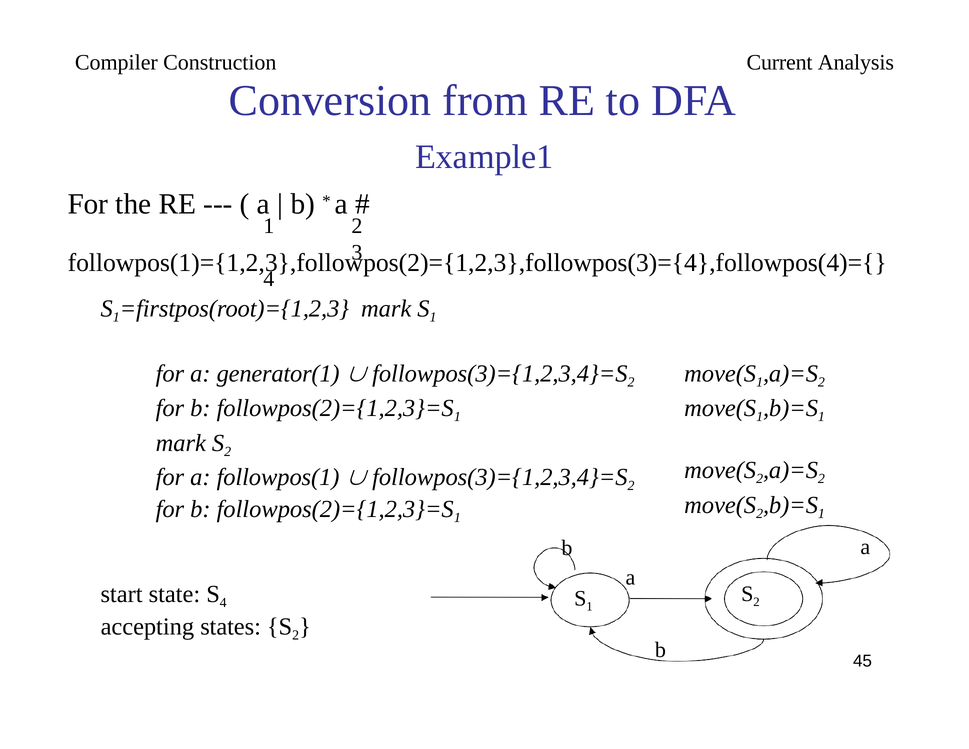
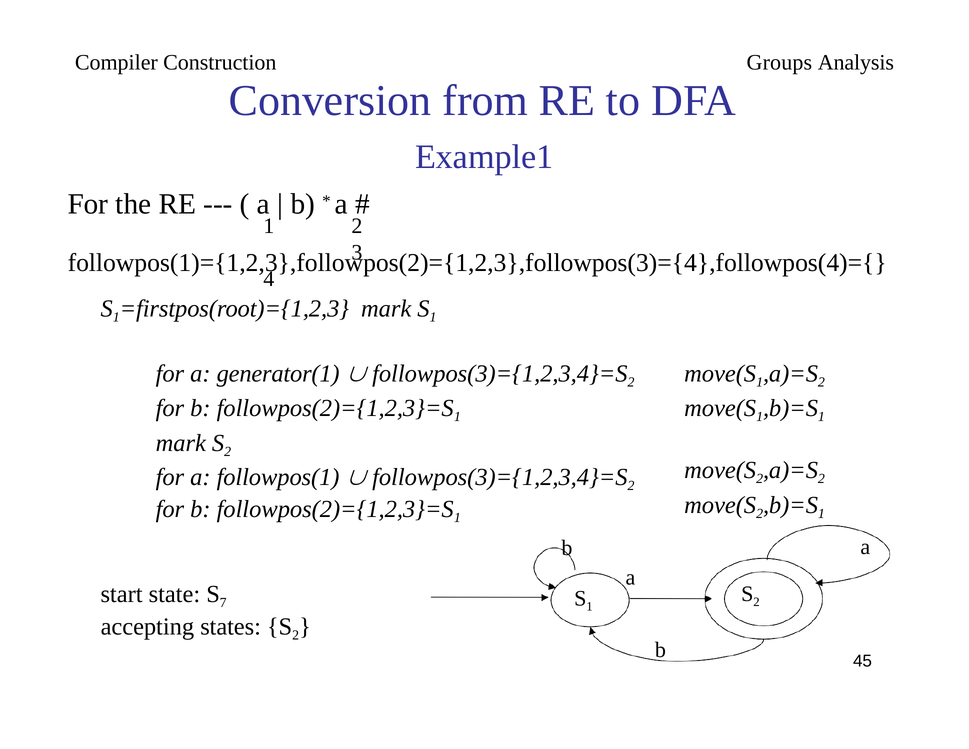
Current: Current -> Groups (779, 62)
4: 4 -> 7 (223, 603)
